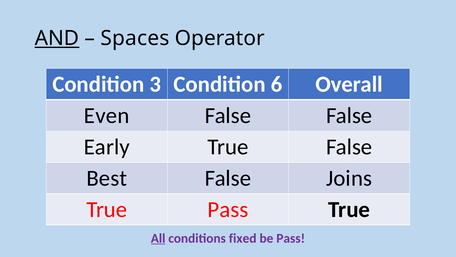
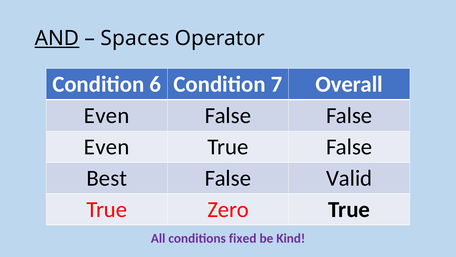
3: 3 -> 6 (155, 84)
6: 6 -> 7 (277, 84)
Early: Early -> Even (107, 147)
Joins: Joins -> Valid (349, 178)
True Pass: Pass -> Zero (228, 209)
All underline: present -> none (158, 238)
be Pass: Pass -> Kind (291, 238)
